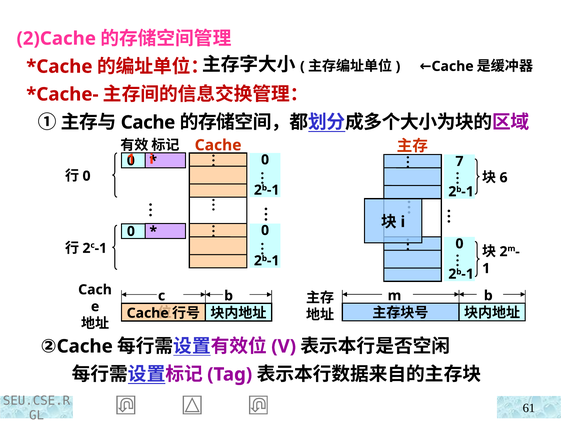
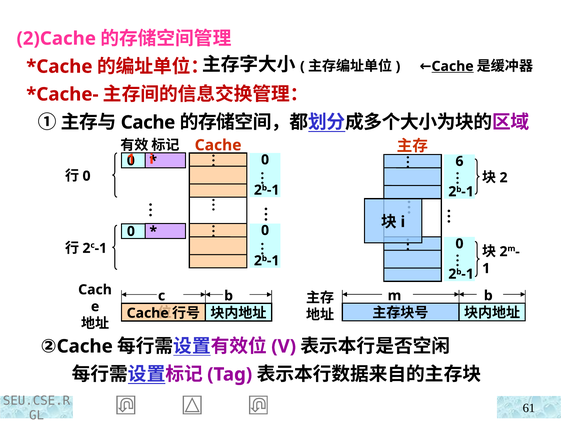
Cache underline: none -> present (453, 66)
7: 7 -> 6 (459, 161)
6: 6 -> 2 (504, 178)
